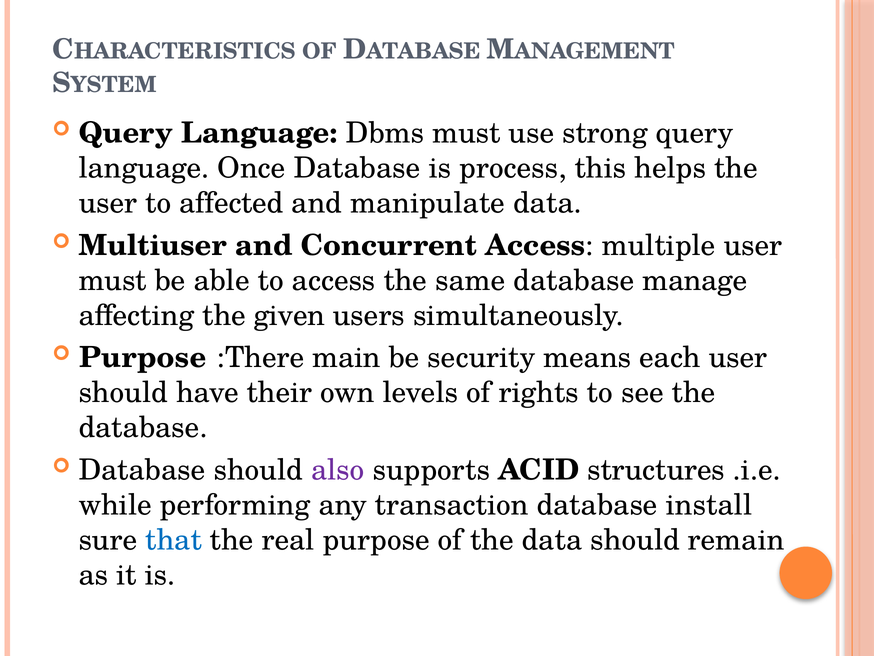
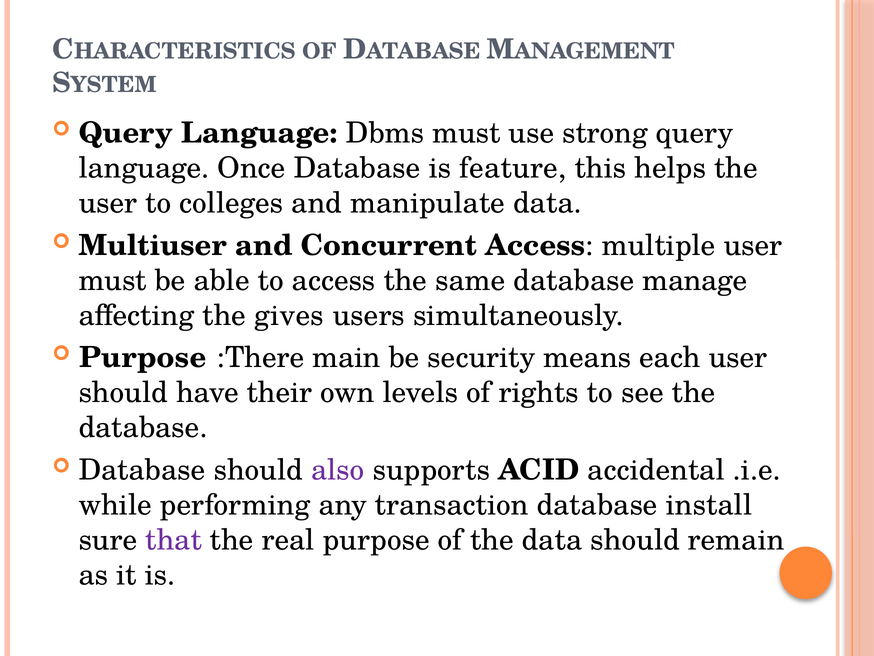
process: process -> feature (513, 168)
affected: affected -> colleges (231, 203)
given: given -> gives (289, 315)
structures: structures -> accidental (656, 470)
that colour: blue -> purple (174, 540)
